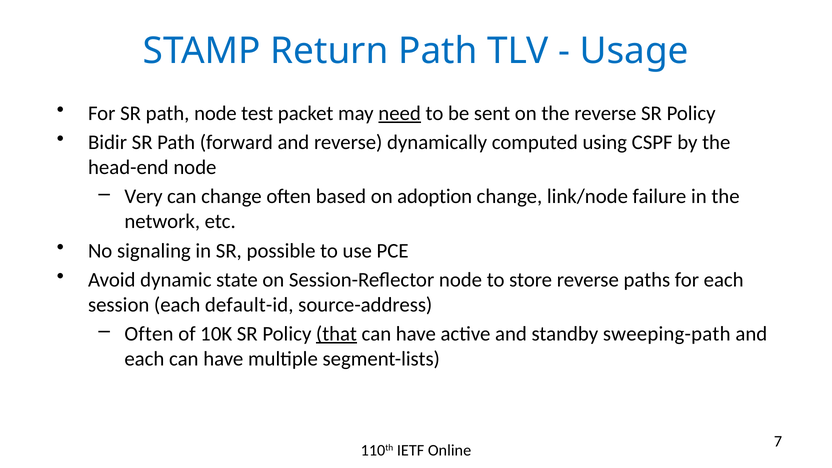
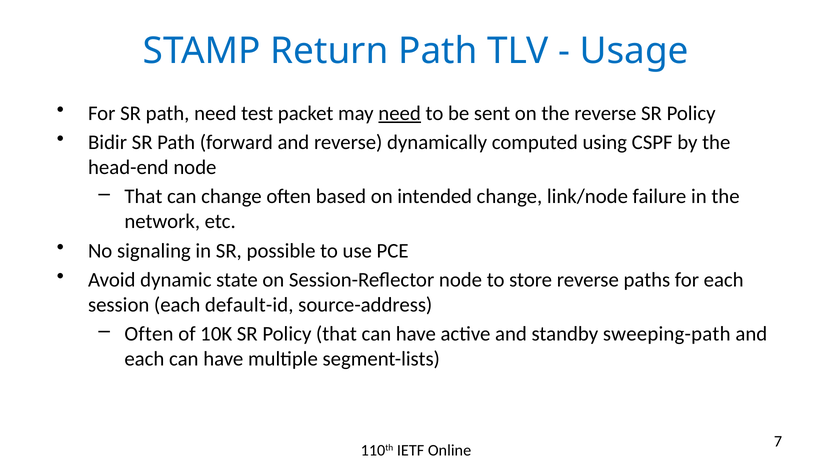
path node: node -> need (215, 113)
Very: Very -> That (143, 197)
adoption: adoption -> intended (435, 197)
that underline: present -> none (336, 334)
